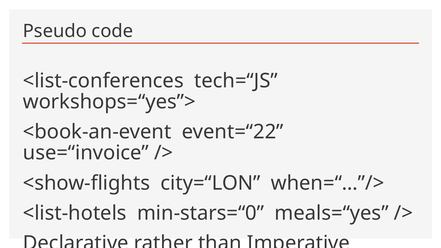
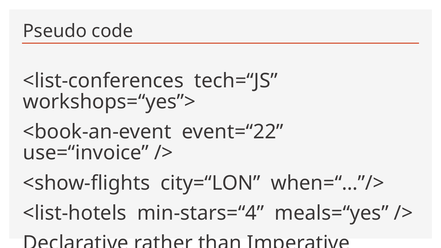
min-stars=“0: min-stars=“0 -> min-stars=“4 (201, 213)
